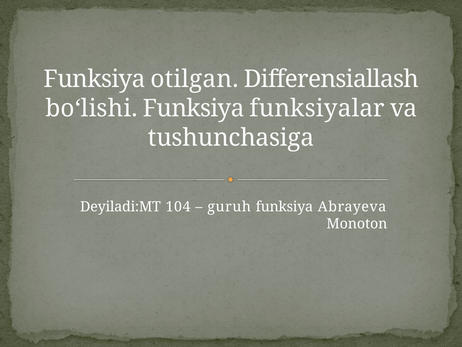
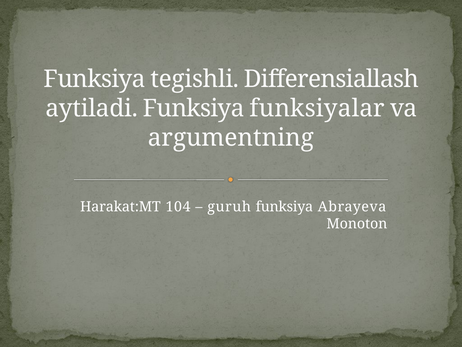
otilgan: otilgan -> tegishli (195, 79)
boʻlishi: boʻlishi -> aytiladi (92, 108)
tushunchasiga: tushunchasiga -> argumentning (231, 137)
Deyiladi:MT: Deyiladi:MT -> Harakat:MT (120, 207)
